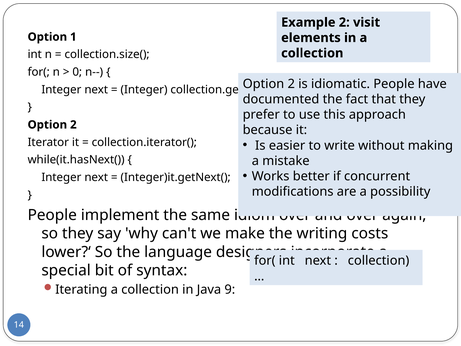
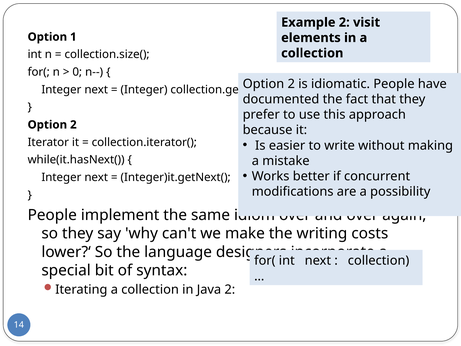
Java 9: 9 -> 2 (230, 289)
